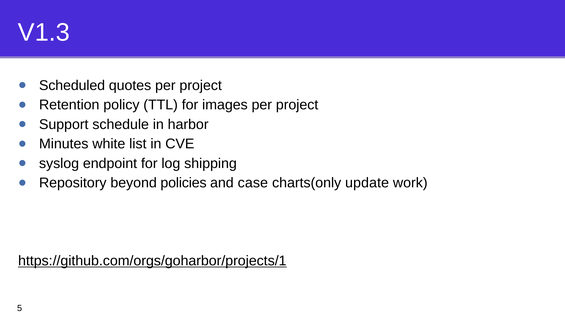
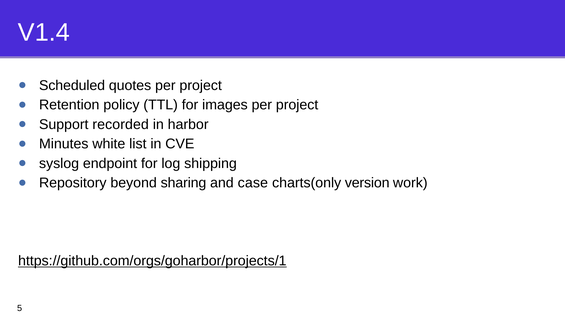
V1.3: V1.3 -> V1.4 (44, 32)
schedule: schedule -> recorded (121, 124)
policies: policies -> sharing (184, 183)
update: update -> version (367, 183)
